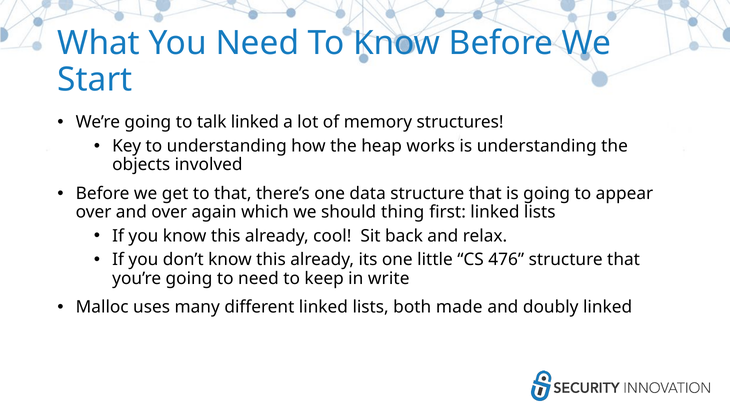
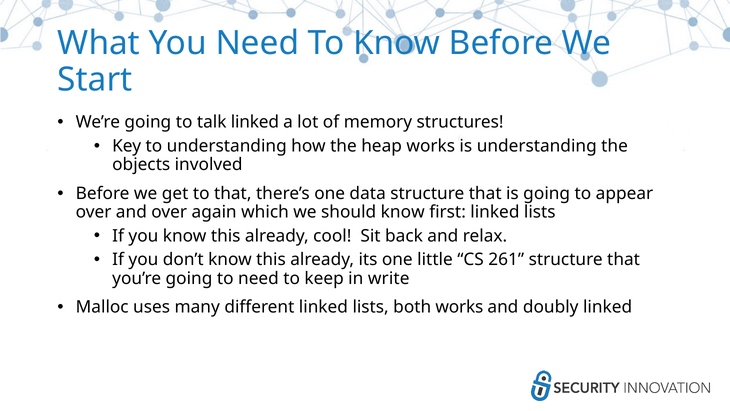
should thing: thing -> know (403, 212)
476: 476 -> 261 (506, 259)
both made: made -> works (459, 307)
